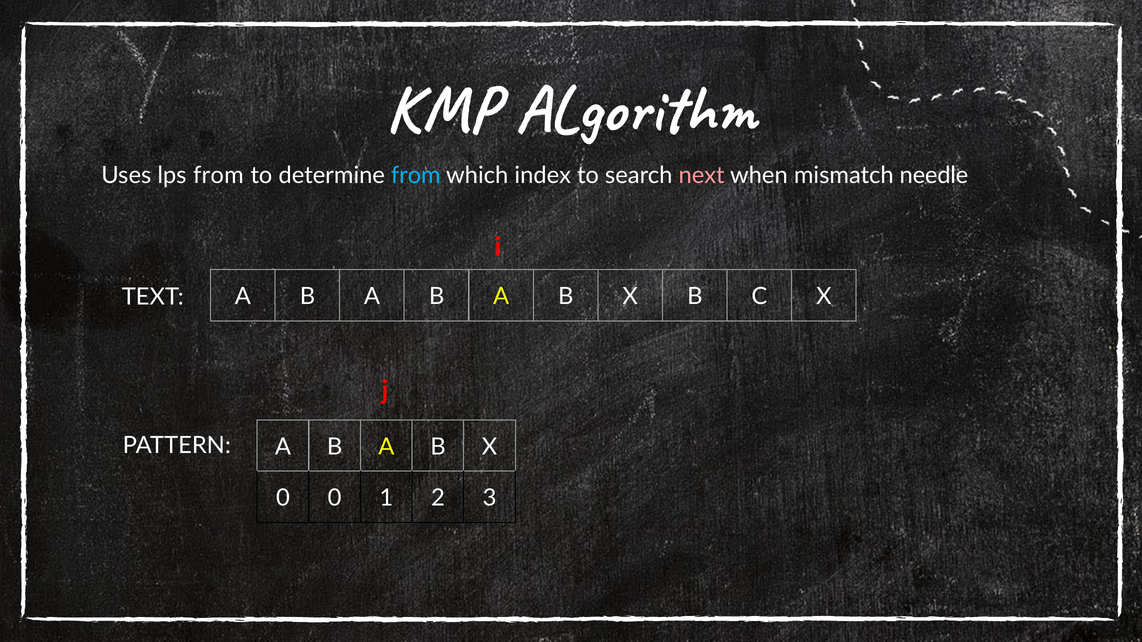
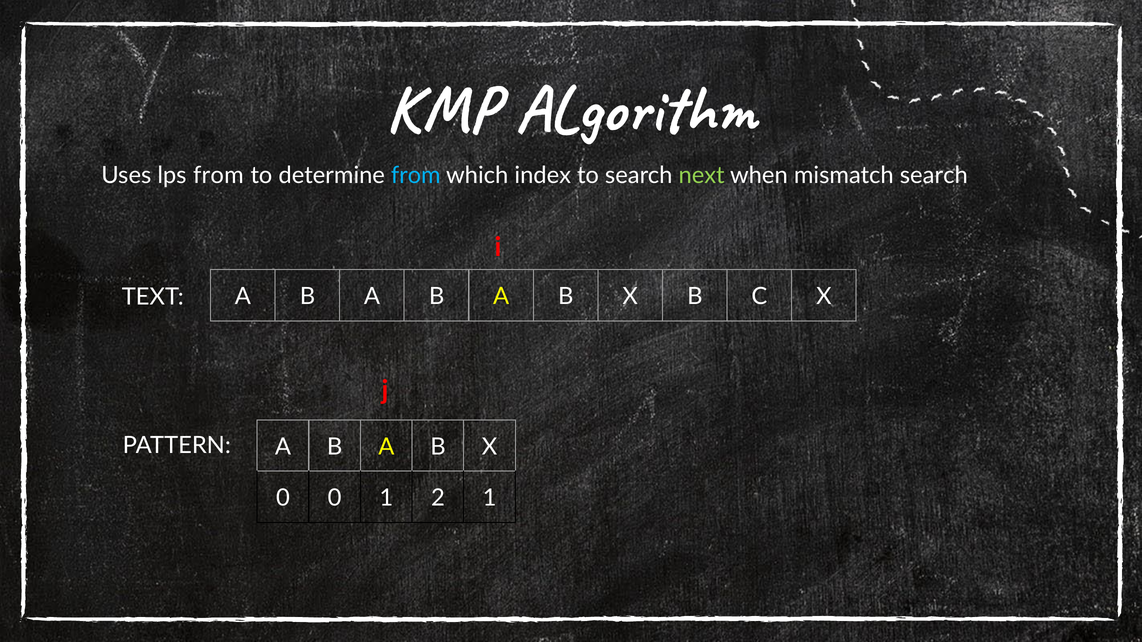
next colour: pink -> light green (702, 175)
mismatch needle: needle -> search (934, 175)
2 3: 3 -> 1 (490, 498)
